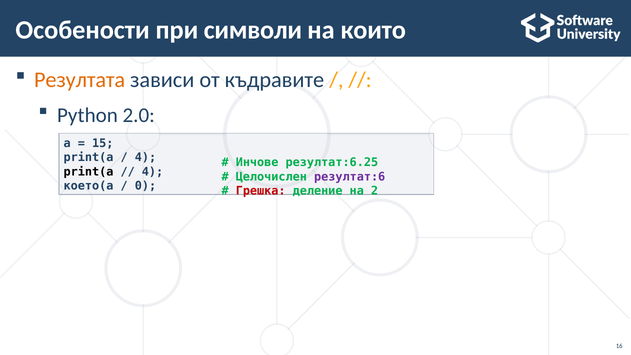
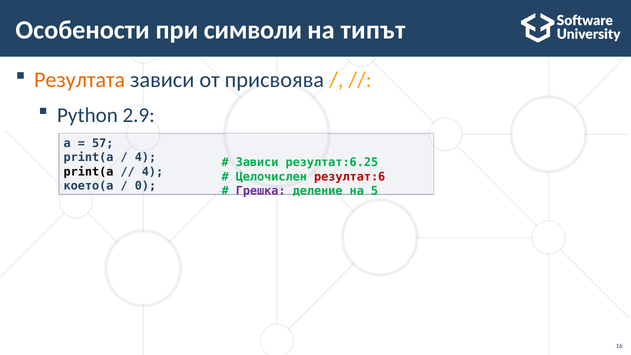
които: които -> типът (373, 30)
къдравите: къдравите -> присвоява (274, 80)
2.0: 2.0 -> 2.9 (139, 115)
15: 15 -> 57 (103, 143)
Инчове: Инчове -> Зависи (257, 162)
резултат:6 colour: purple -> red (350, 177)
Грешка colour: red -> purple (261, 191)
2: 2 -> 5 (375, 191)
